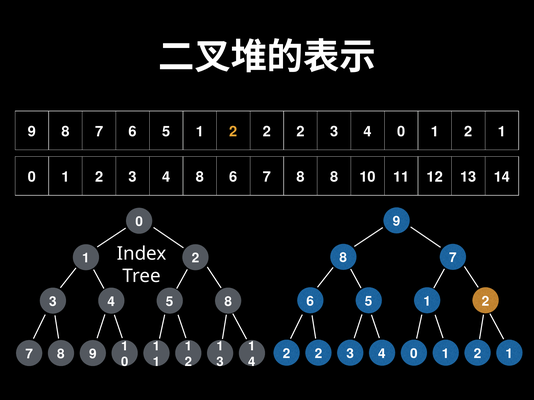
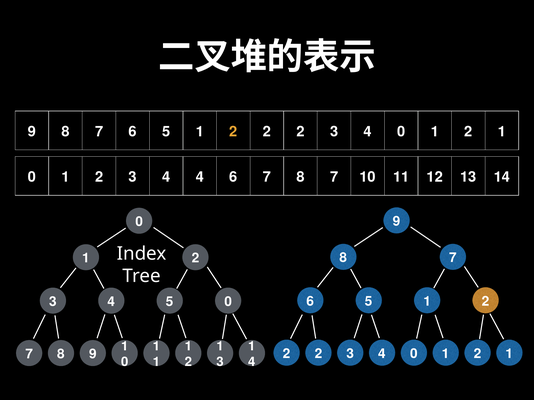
4 8: 8 -> 4 (200, 177)
7 8 8: 8 -> 7 (334, 177)
5 8: 8 -> 0 (228, 302)
